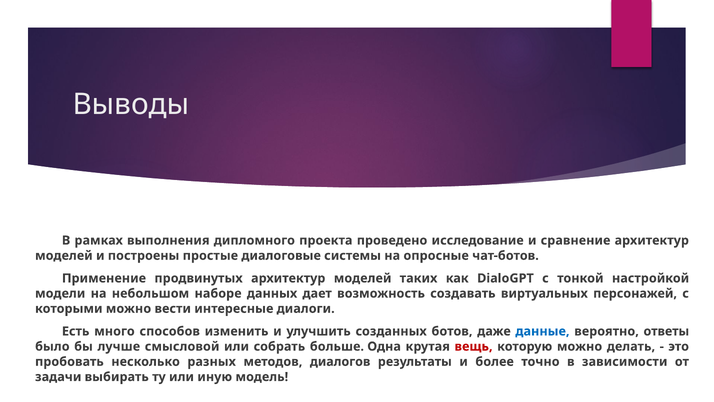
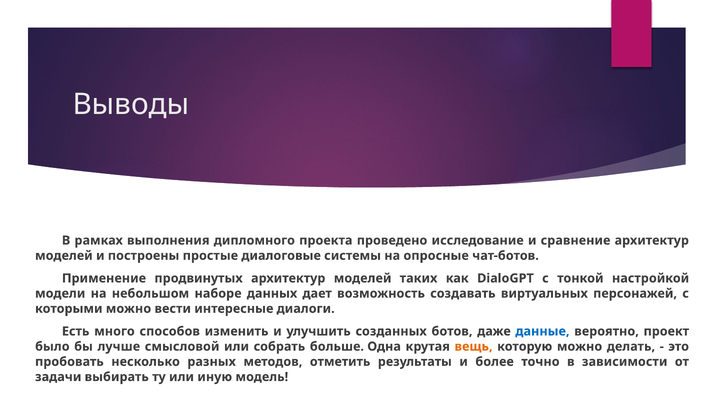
ответы: ответы -> проект (666, 331)
вещь colour: red -> orange (474, 346)
диалогов: диалогов -> отметить (340, 361)
